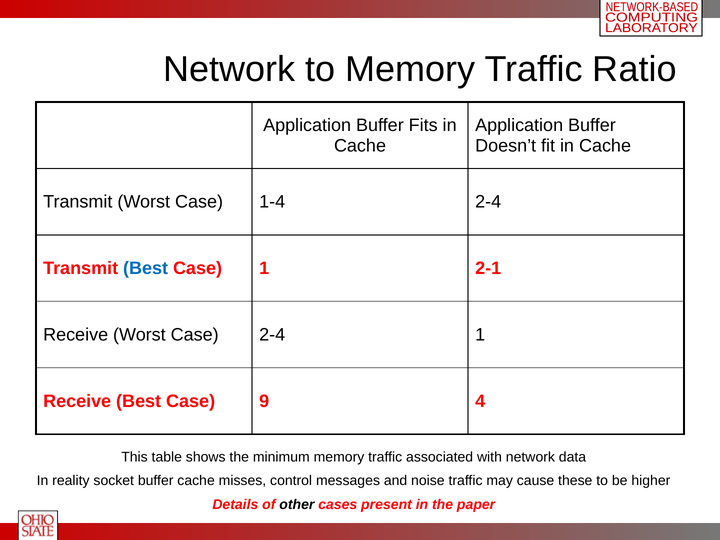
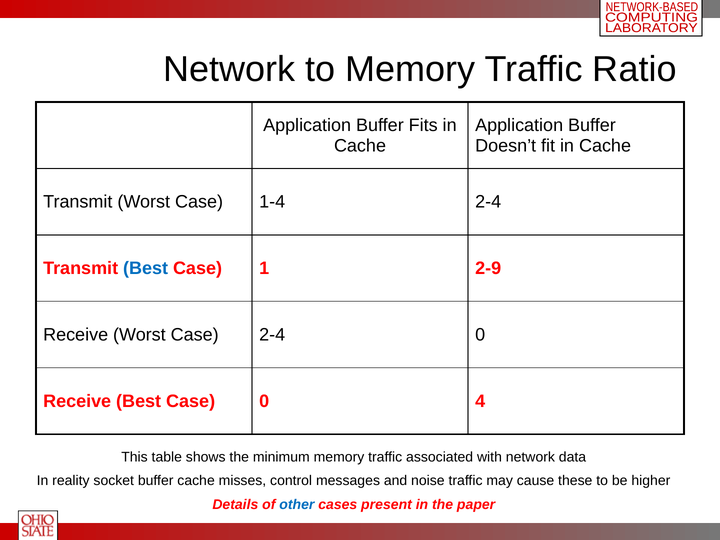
2-1: 2-1 -> 2-9 (488, 268)
2-4 1: 1 -> 0 (480, 335)
Case 9: 9 -> 0 (264, 401)
other colour: black -> blue (297, 505)
